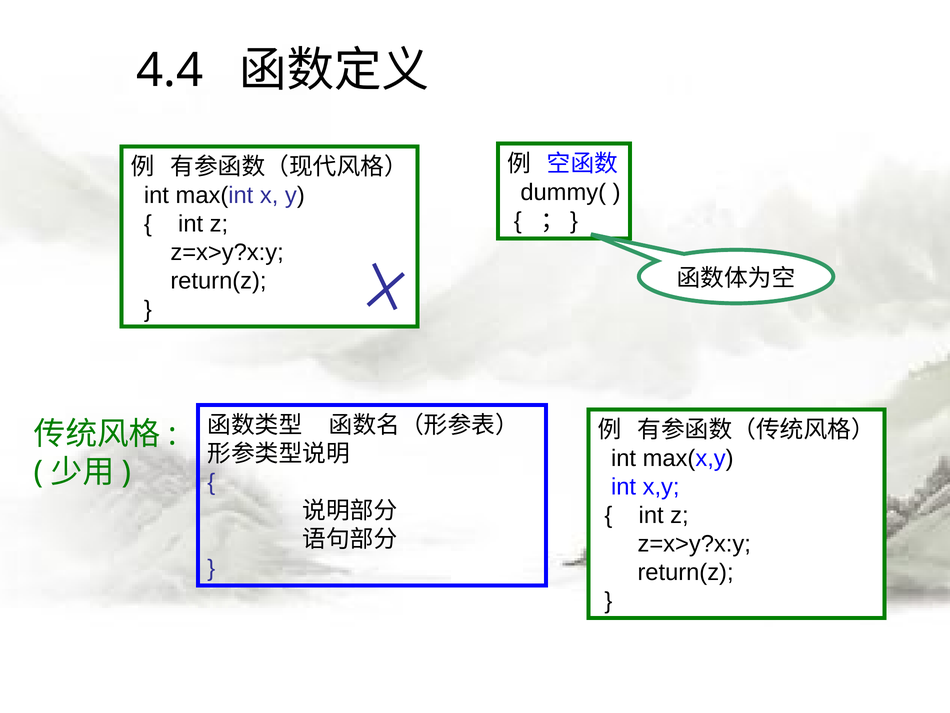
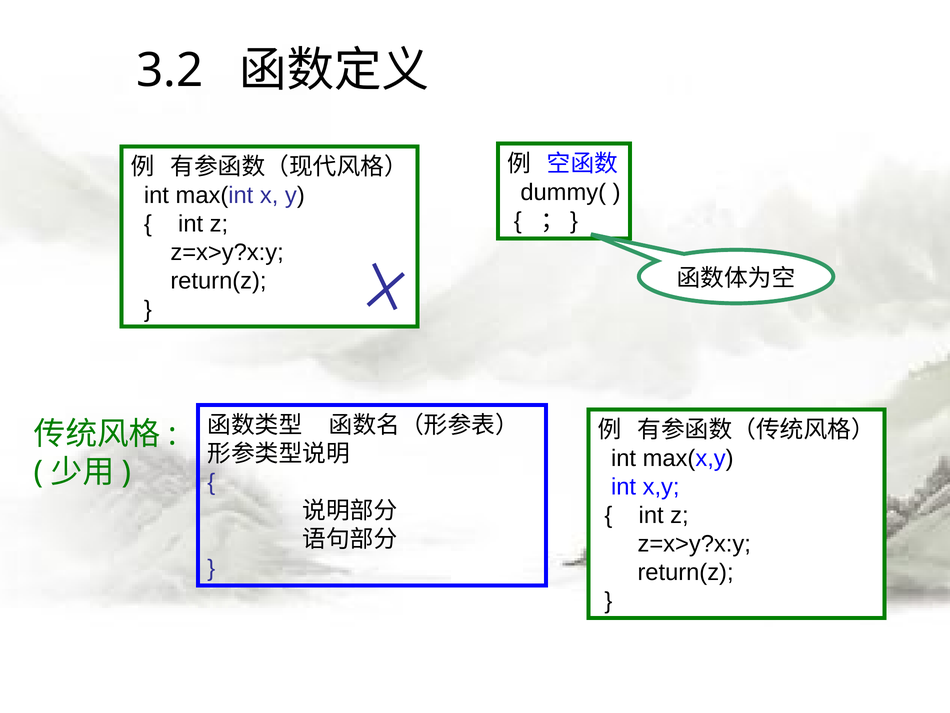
4.4: 4.4 -> 3.2 (170, 71)
